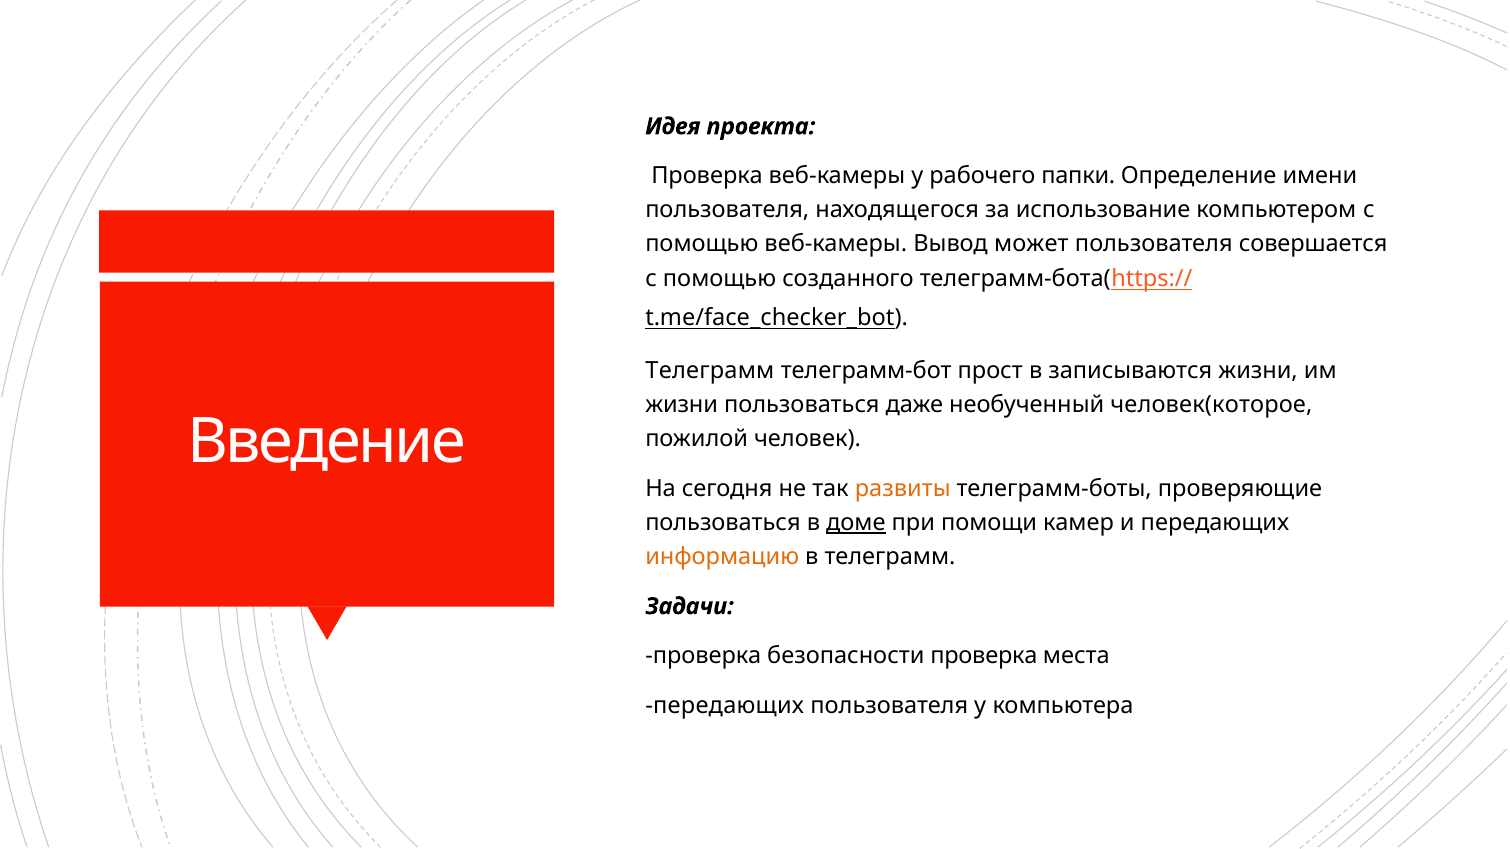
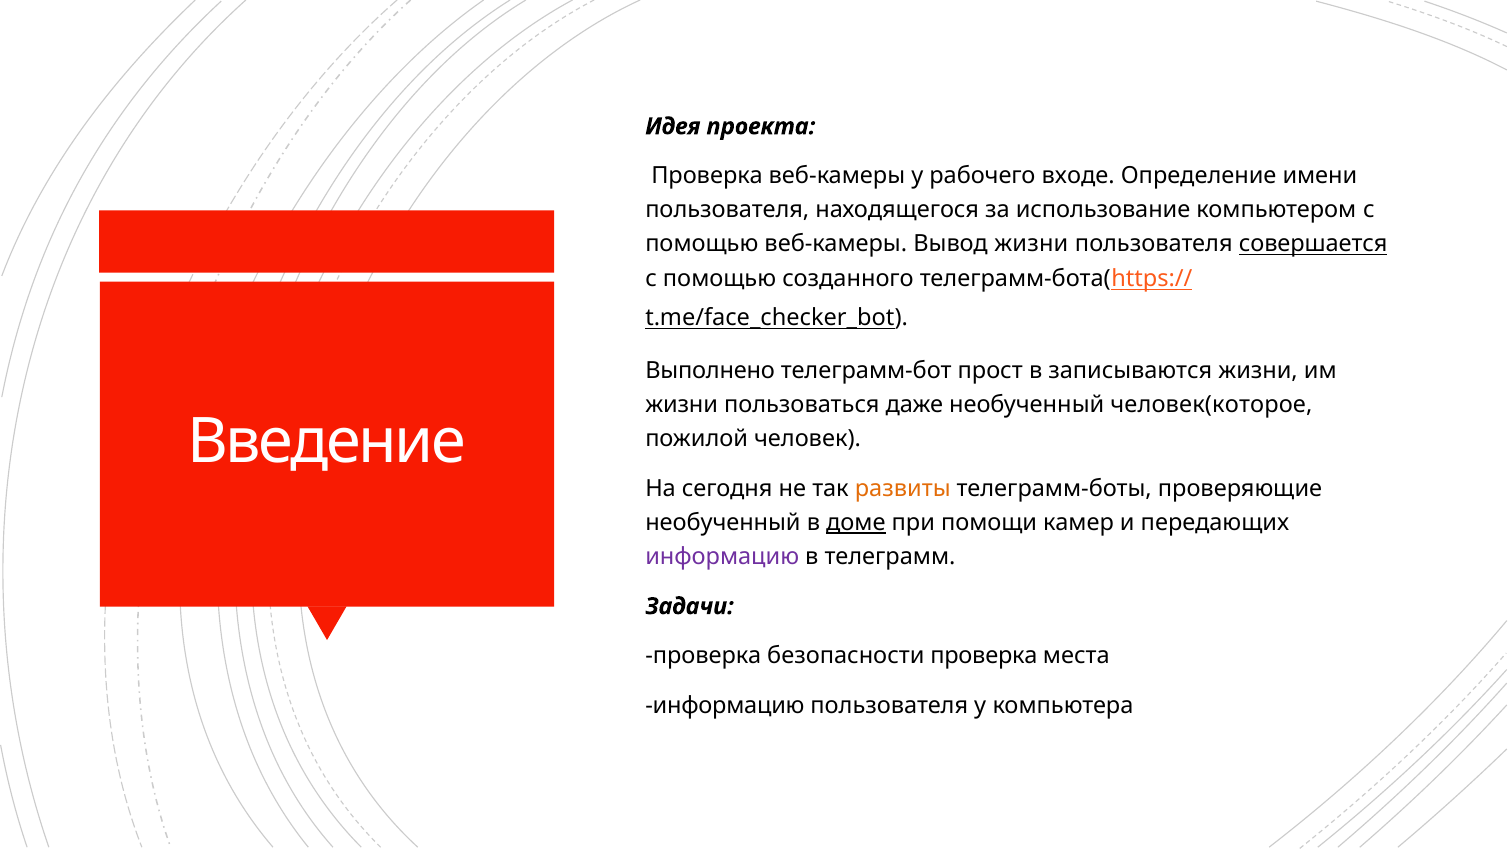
папки: папки -> входе (1078, 176)
Вывод может: может -> жизни (1031, 244)
совершается underline: none -> present (1313, 244)
Телеграмм: Телеграмм -> Выполнено (710, 371)
пользоваться: пользоваться -> необученный (723, 523)
информацию colour: orange -> purple (722, 557)
передающих: передающих -> информацию (725, 706)
